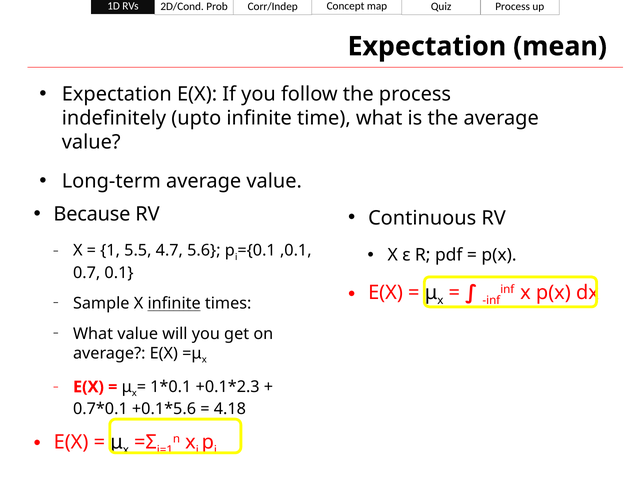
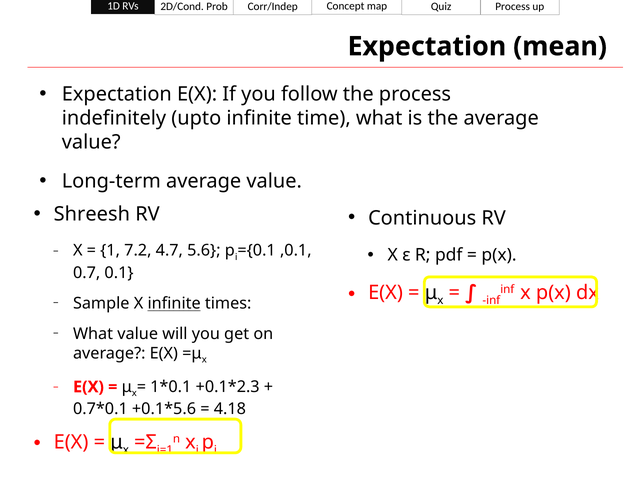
Because: Because -> Shreesh (92, 214)
5.5: 5.5 -> 7.2 (138, 251)
